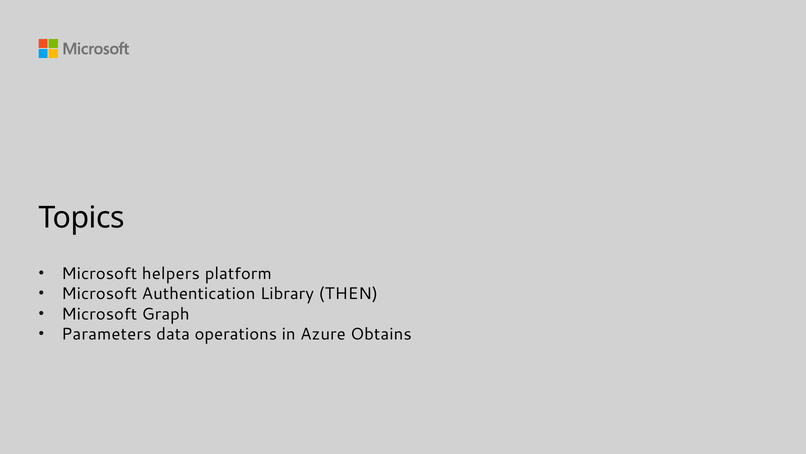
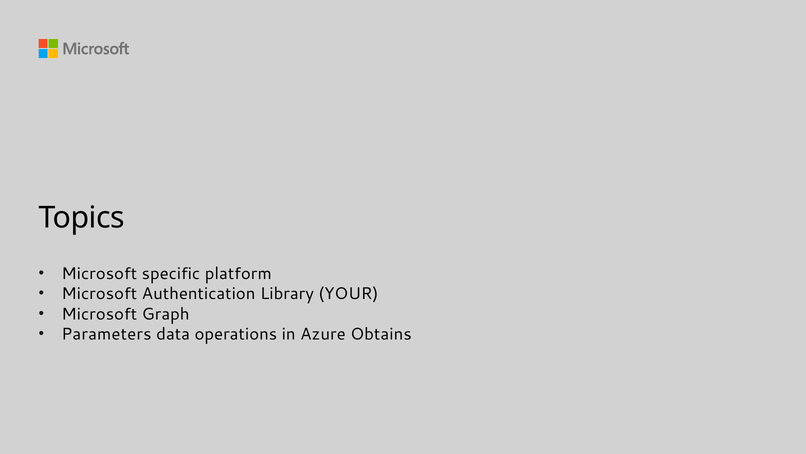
helpers: helpers -> specific (171, 273)
THEN: THEN -> YOUR (348, 293)
